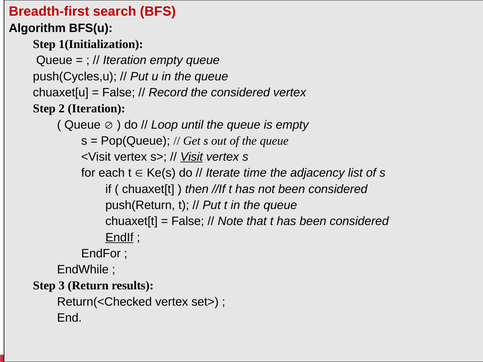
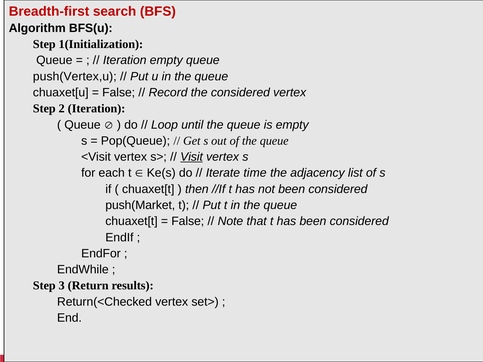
push(Cycles,u: push(Cycles,u -> push(Vertex,u (75, 76)
push(Return: push(Return -> push(Market (140, 205)
EndIf underline: present -> none (119, 238)
